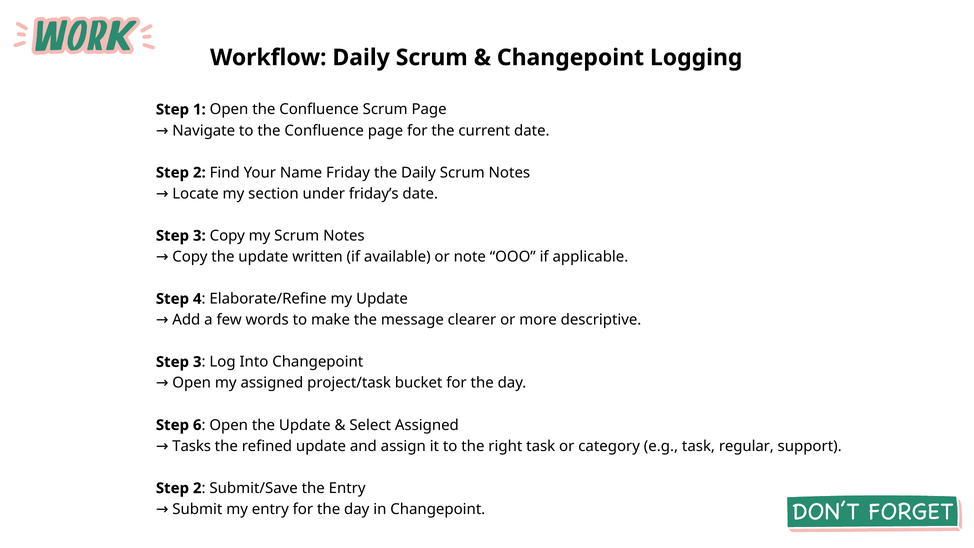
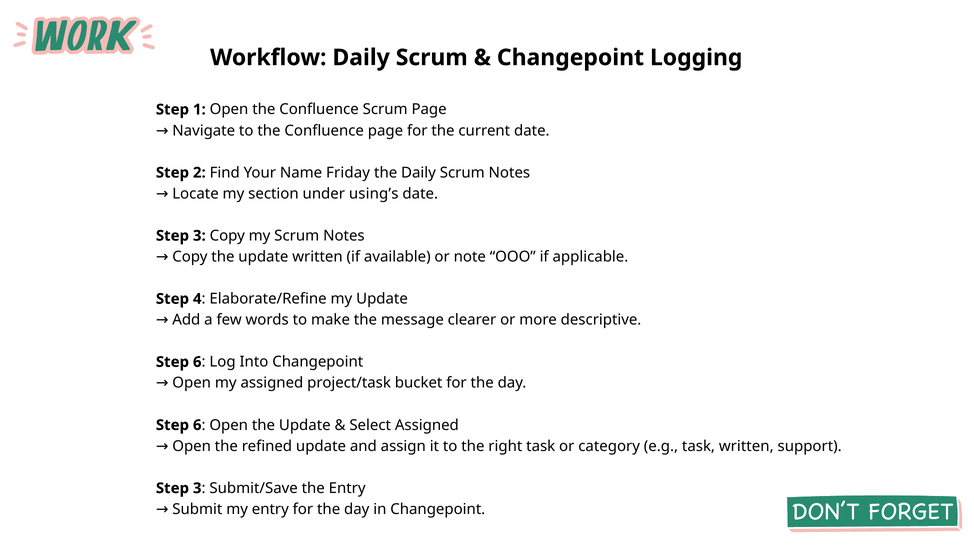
friday’s: friday’s -> using’s (374, 194)
3: 3 -> 6 (197, 362)
Tasks: Tasks -> Open (192, 446)
task regular: regular -> written (746, 446)
2: 2 -> 3 (197, 488)
